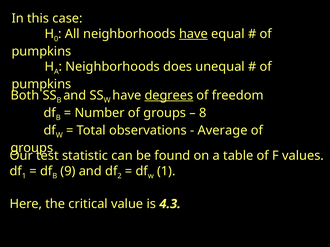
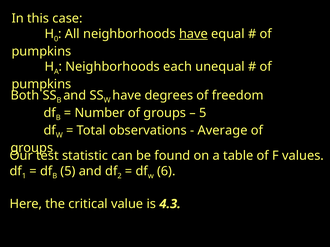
does: does -> each (178, 67)
degrees underline: present -> none (169, 96)
8: 8 -> 5 (203, 113)
9: 9 -> 5 (68, 171)
1: 1 -> 6 (166, 171)
